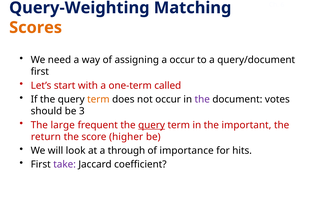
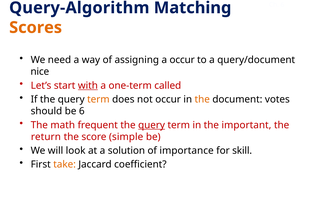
Query-Weighting: Query-Weighting -> Query-Algorithm (79, 8)
first: first -> nice (40, 72)
with underline: none -> present (88, 86)
the colour: purple -> orange (202, 99)
be 3: 3 -> 6 (82, 111)
large: large -> math (63, 125)
higher: higher -> simple (126, 137)
through: through -> solution (126, 151)
hits: hits -> skill (242, 151)
take colour: purple -> orange (65, 164)
